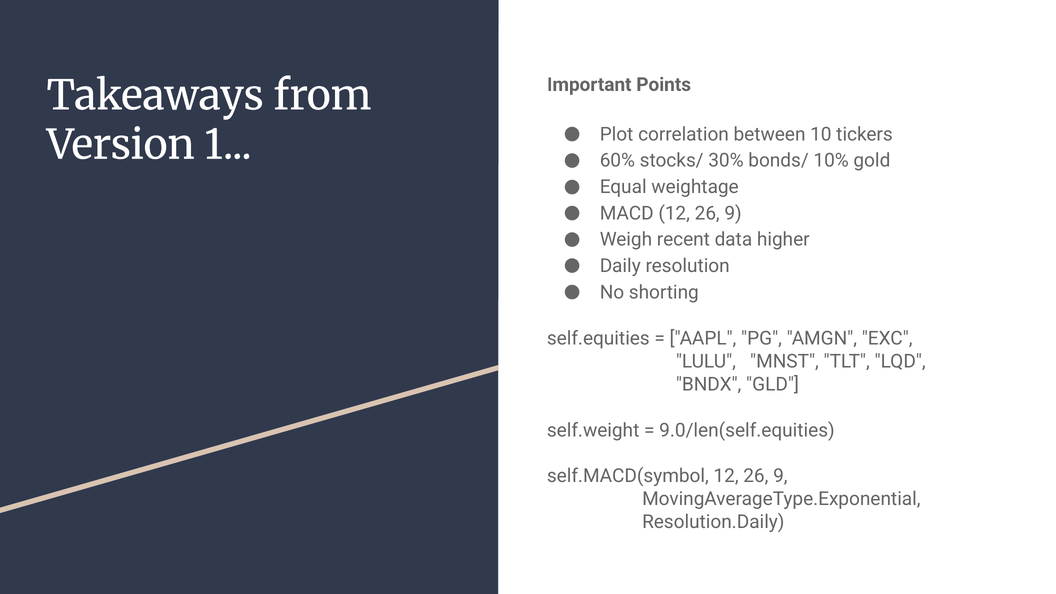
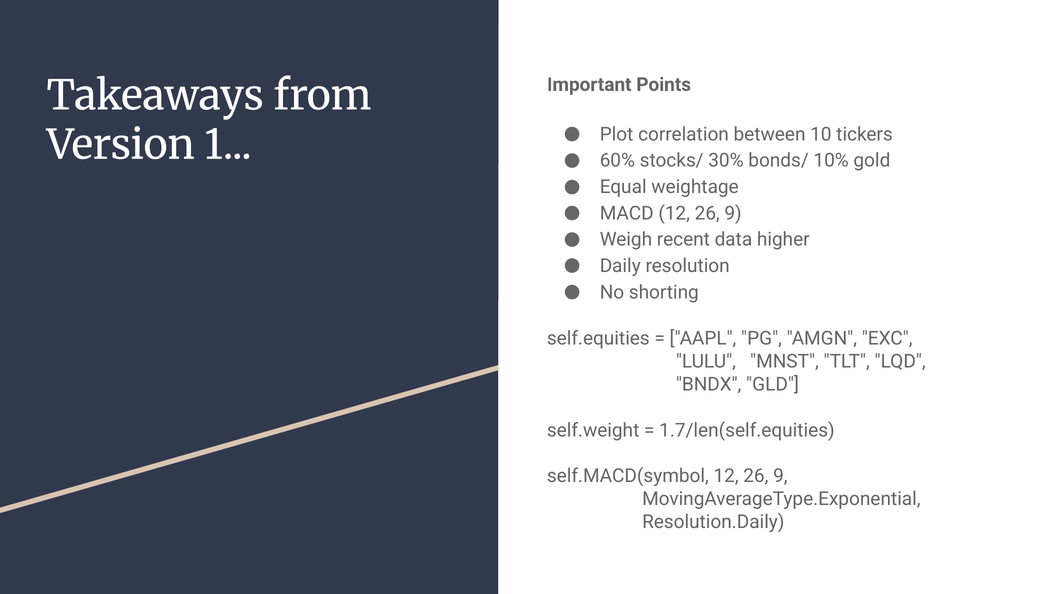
9.0/len(self.equities: 9.0/len(self.equities -> 1.7/len(self.equities (747, 430)
